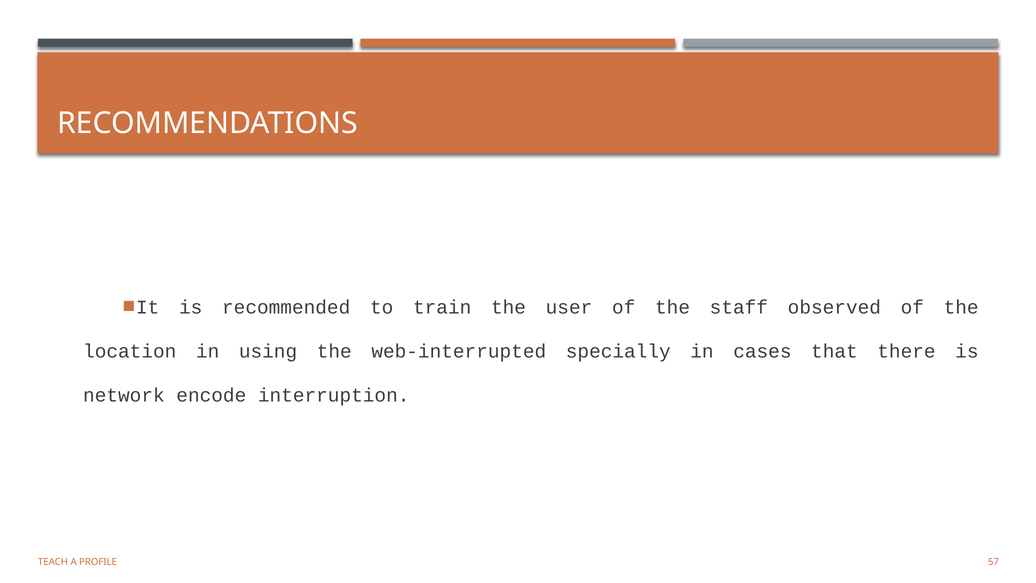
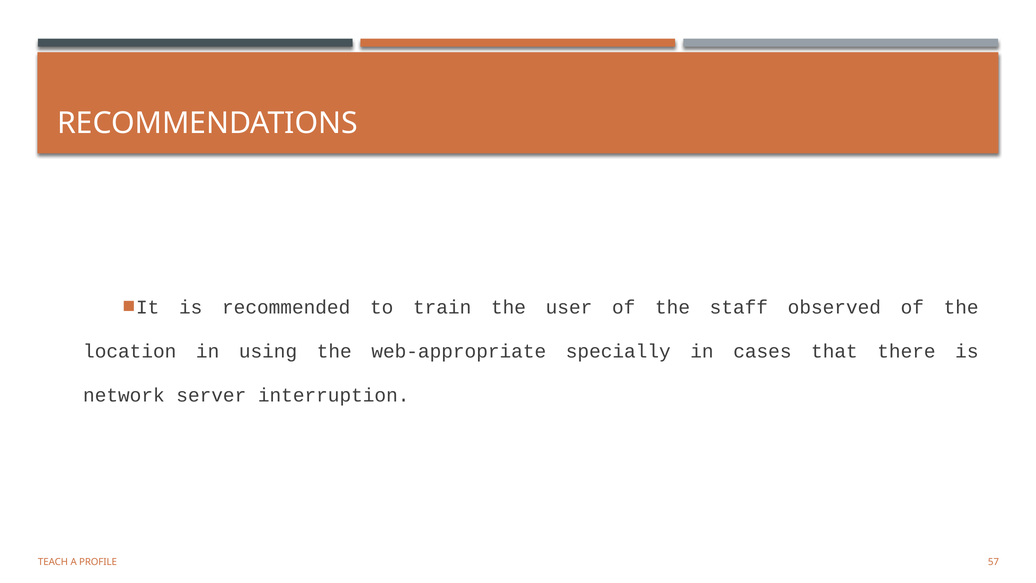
web-interrupted: web-interrupted -> web-appropriate (459, 351)
encode: encode -> server (211, 395)
